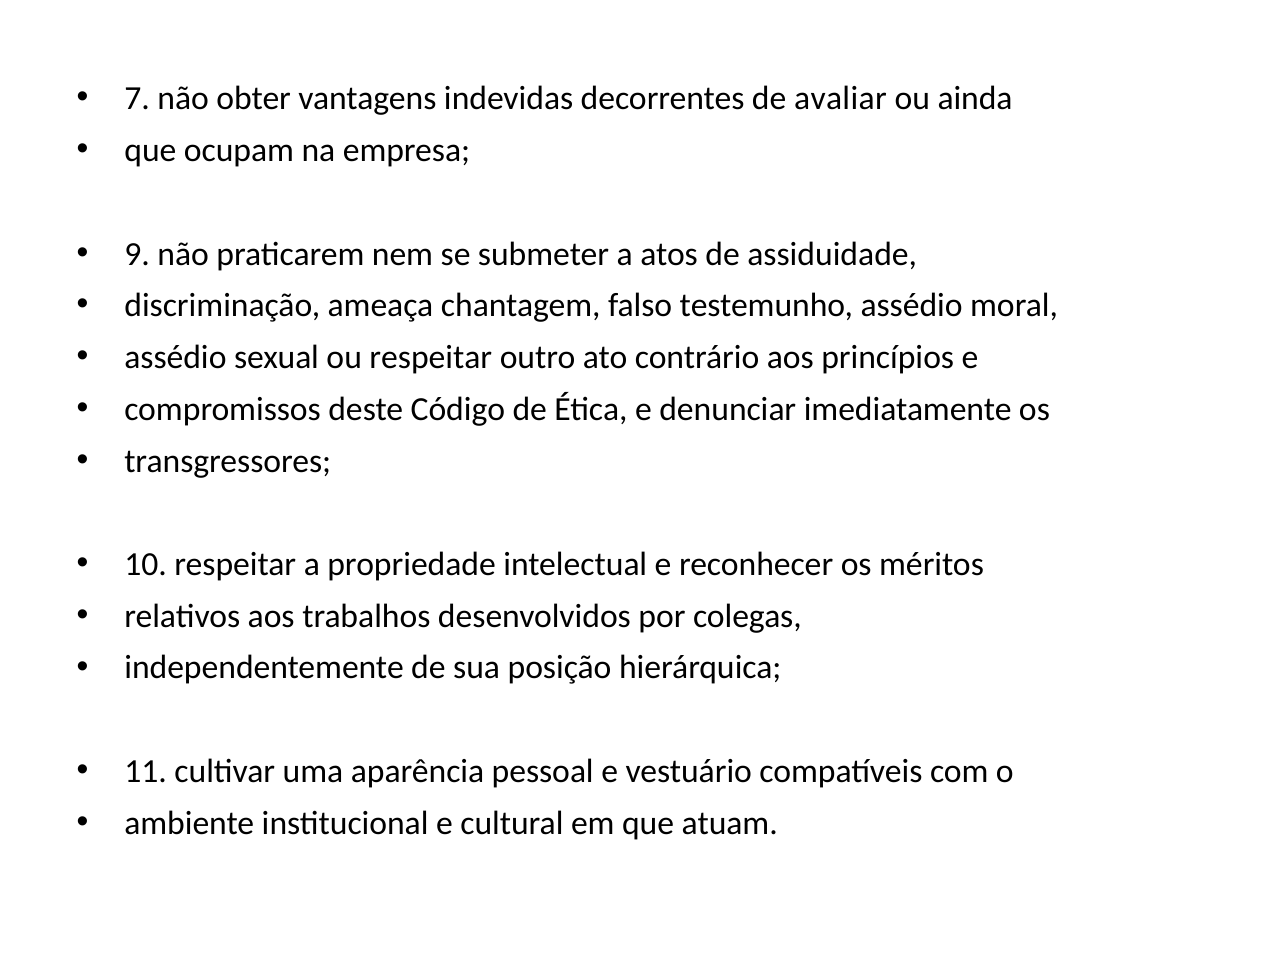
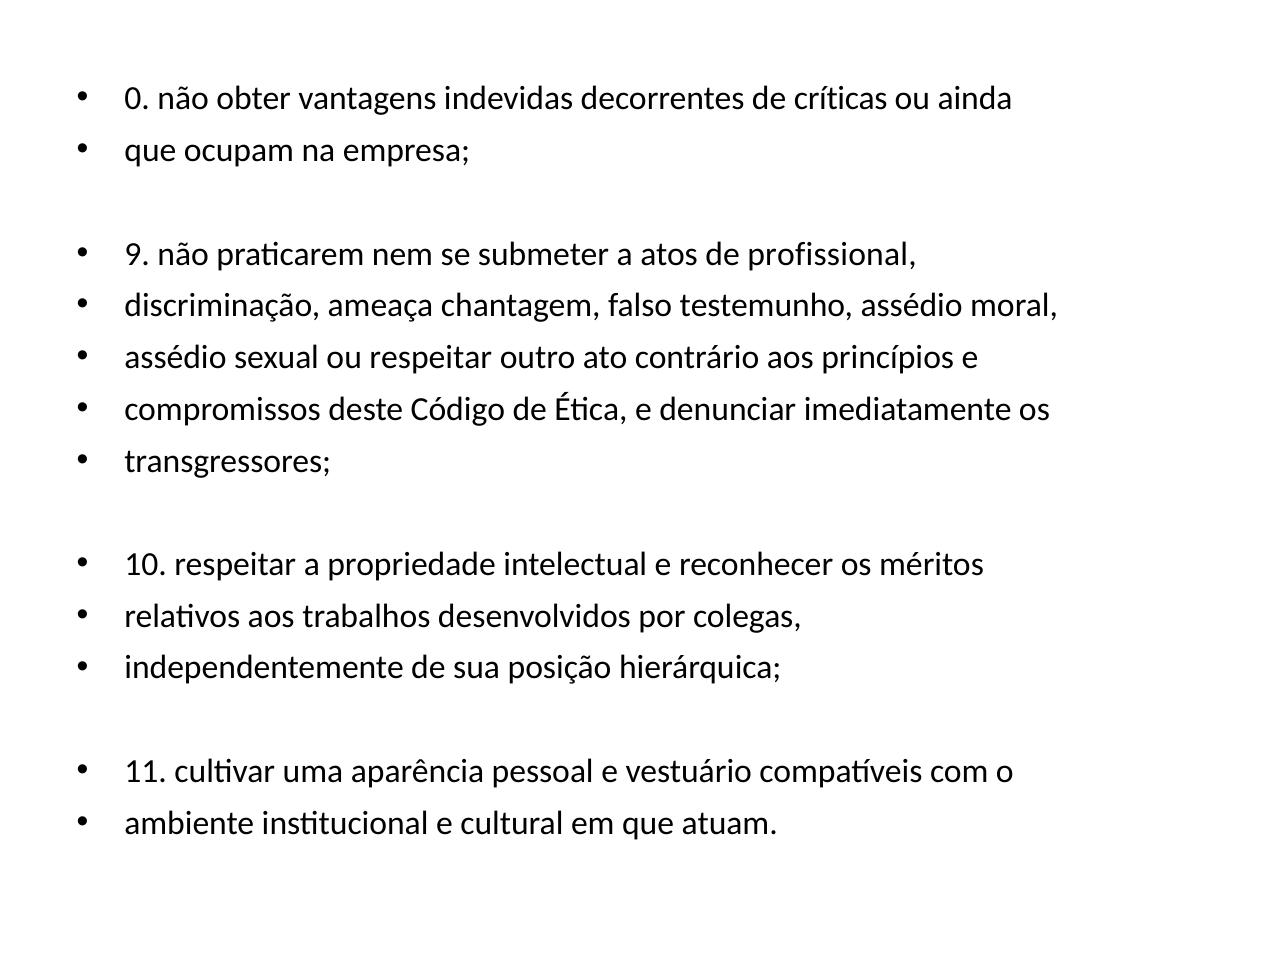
7: 7 -> 0 (137, 99)
avaliar: avaliar -> críticas (841, 99)
assiduidade: assiduidade -> profissional (832, 254)
